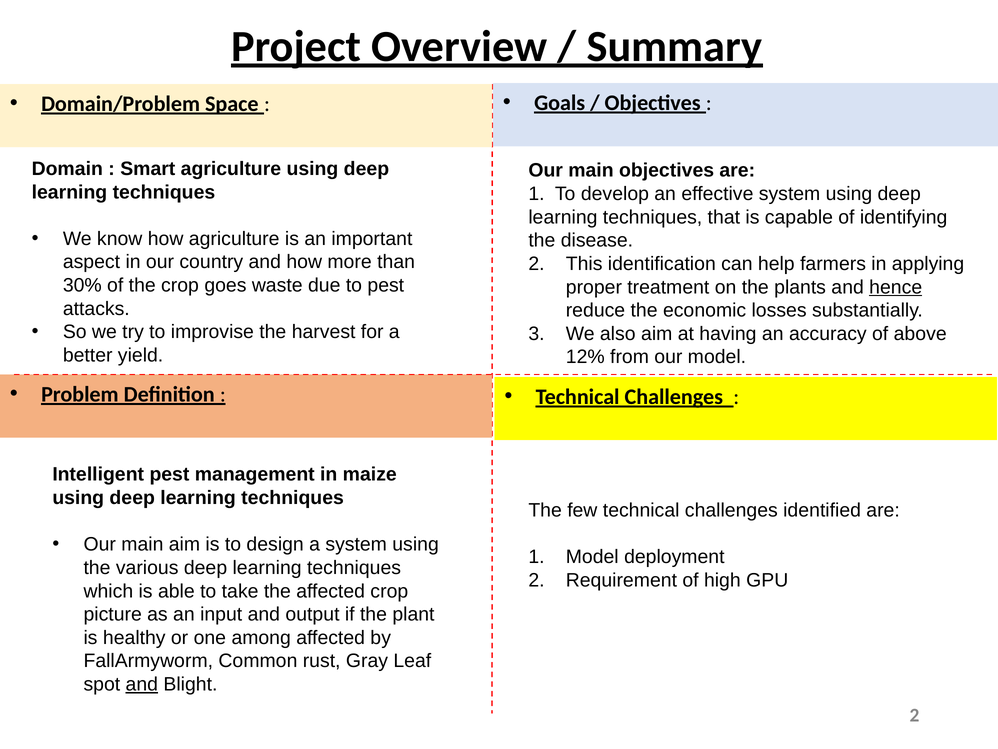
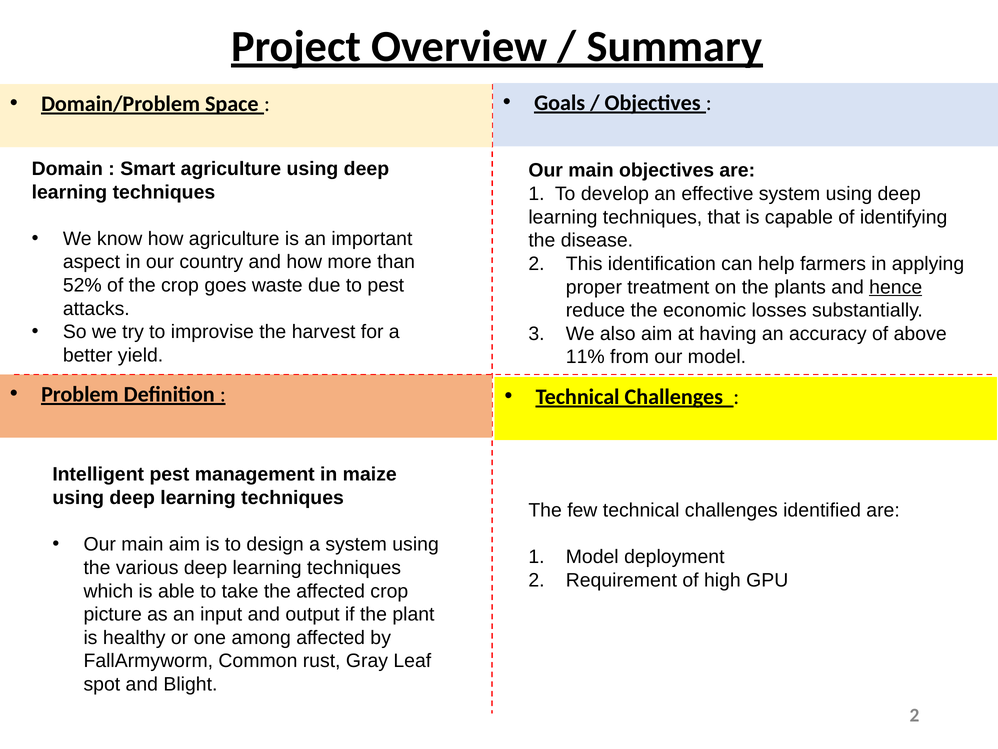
30%: 30% -> 52% (82, 285)
12%: 12% -> 11% (585, 357)
and underline: present -> none (142, 684)
